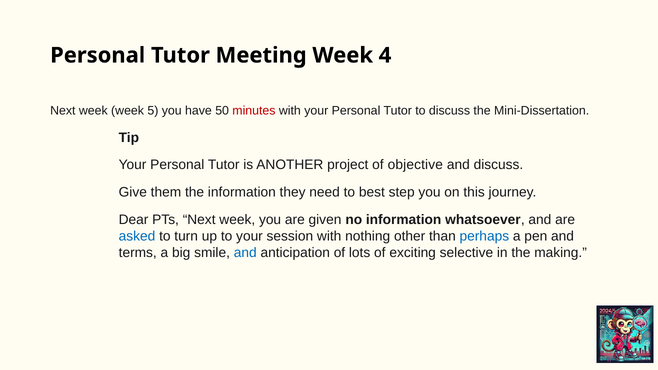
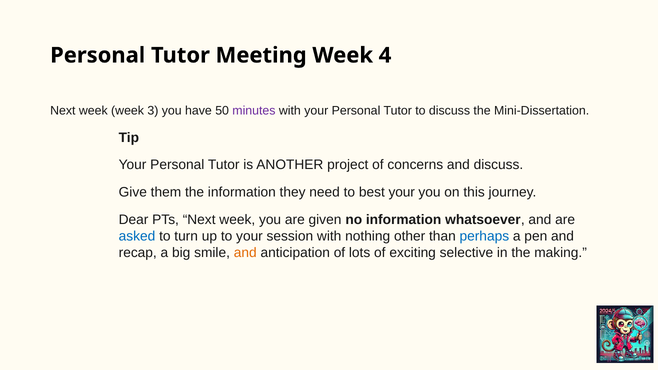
5: 5 -> 3 (153, 111)
minutes colour: red -> purple (254, 111)
objective: objective -> concerns (415, 165)
best step: step -> your (402, 192)
terms: terms -> recap (138, 253)
and colour: blue -> orange (245, 253)
